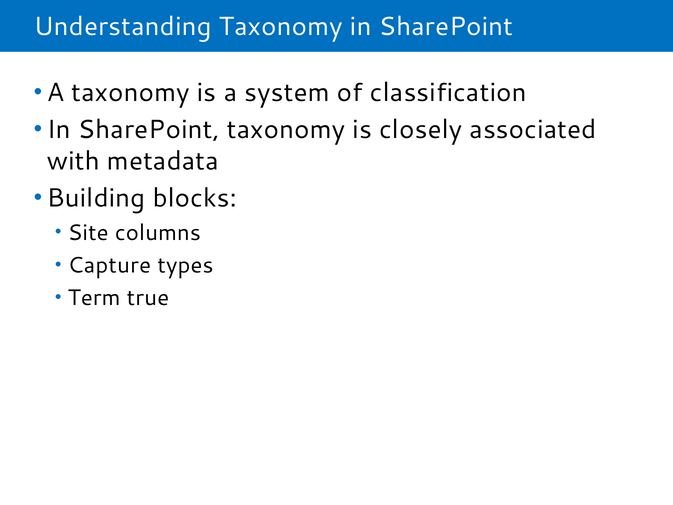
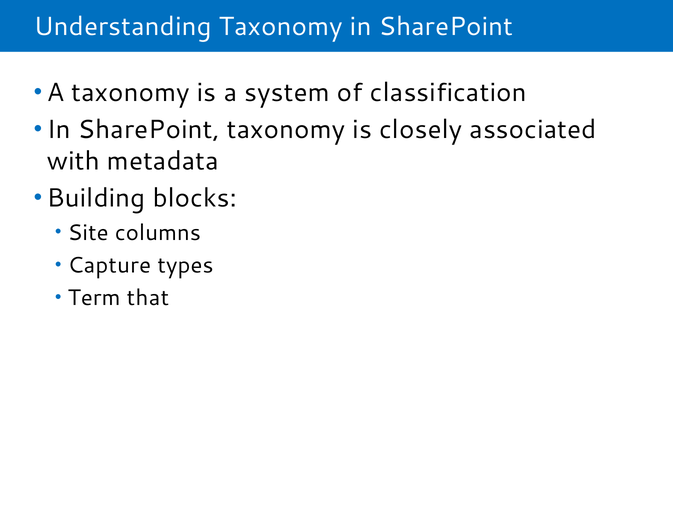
true: true -> that (148, 298)
